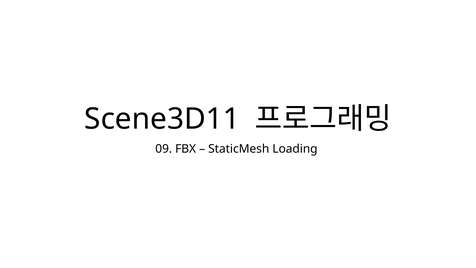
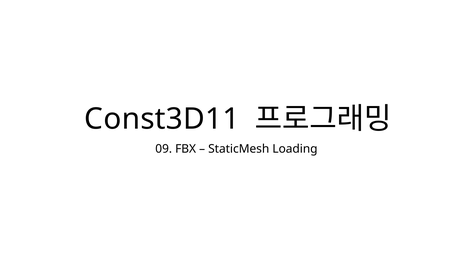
Scene3D11: Scene3D11 -> Const3D11 (162, 119)
